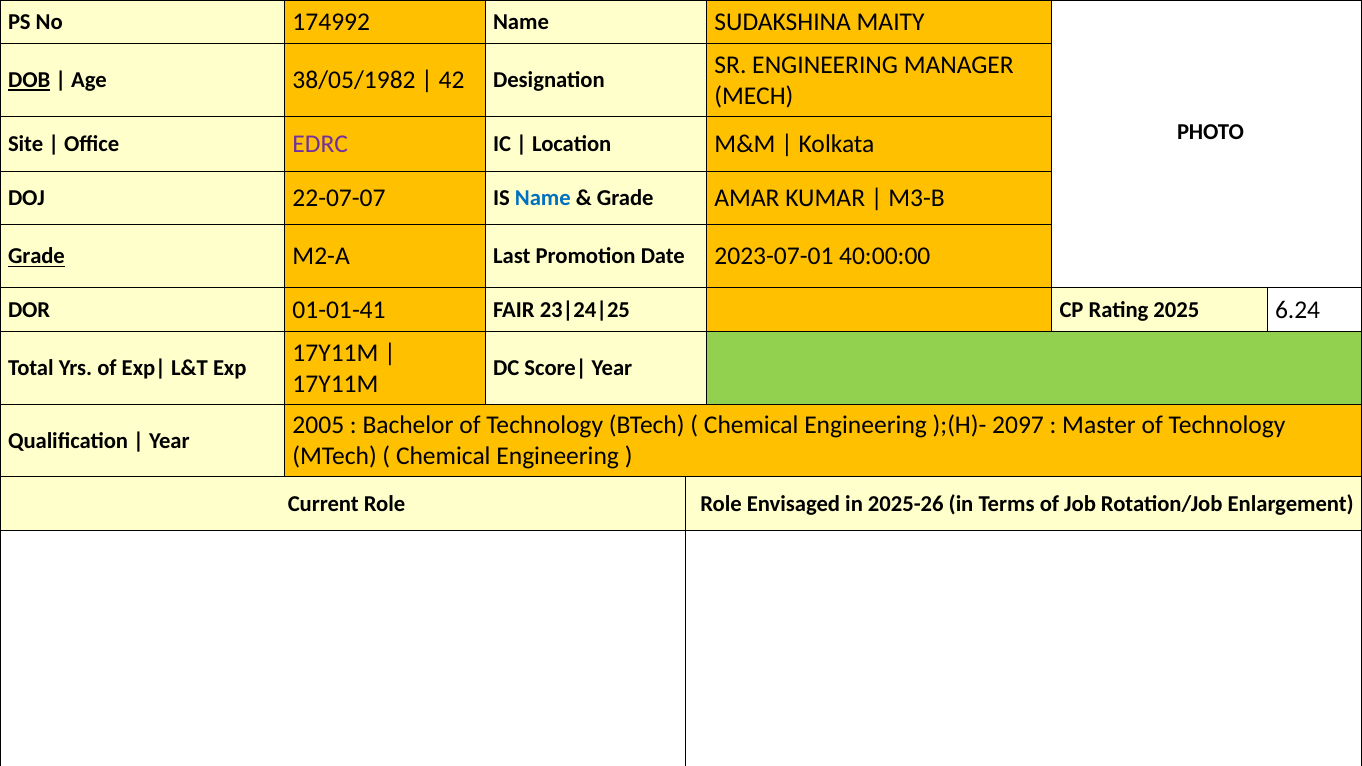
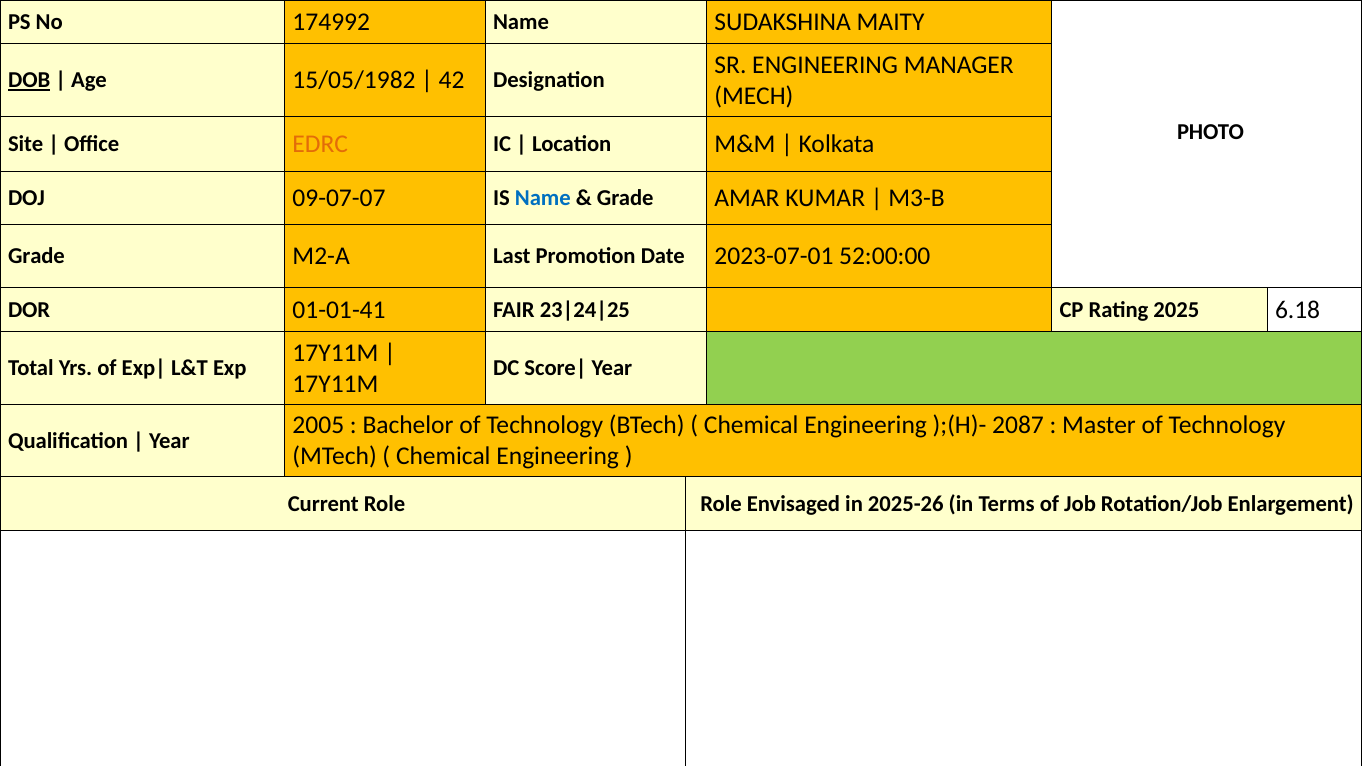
38/05/1982: 38/05/1982 -> 15/05/1982 (354, 80)
EDRC colour: purple -> orange (320, 144)
22-07-07: 22-07-07 -> 09-07-07 (339, 198)
Grade underline: present -> none (36, 257)
40:00:00: 40:00:00 -> 52:00:00 (885, 257)
6.24: 6.24 -> 6.18 (1298, 310)
2097: 2097 -> 2087 (1018, 425)
